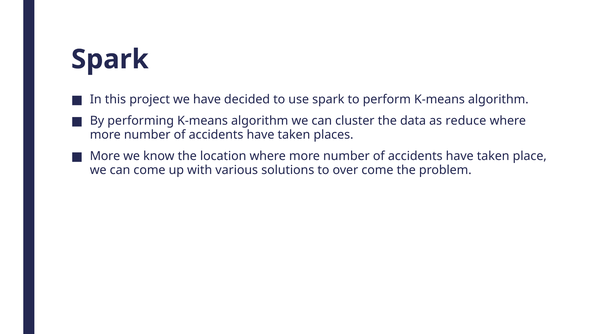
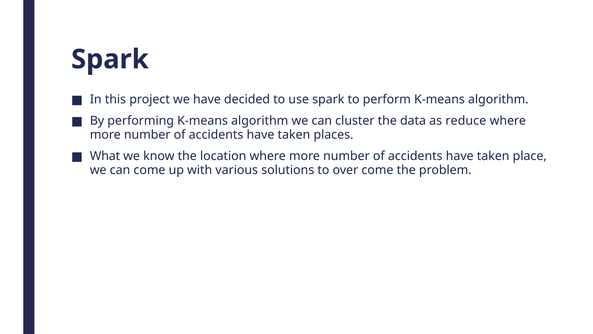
More: More -> What (105, 156)
